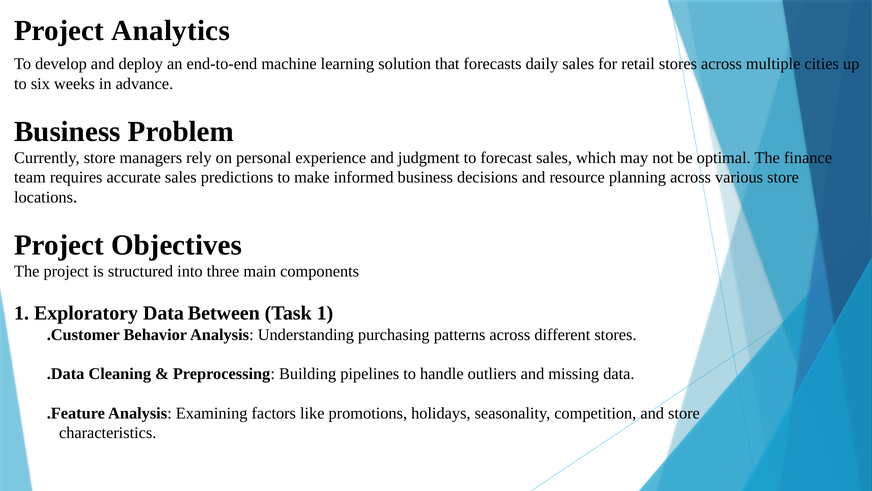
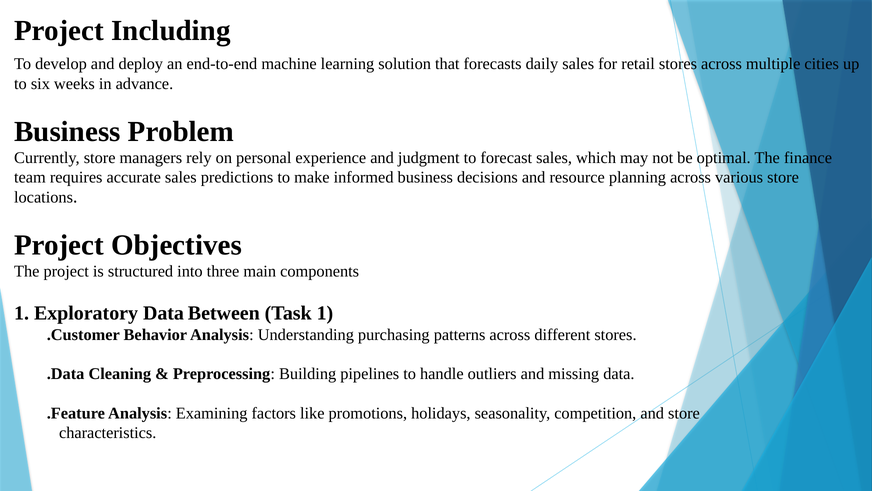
Analytics: Analytics -> Including (171, 31)
